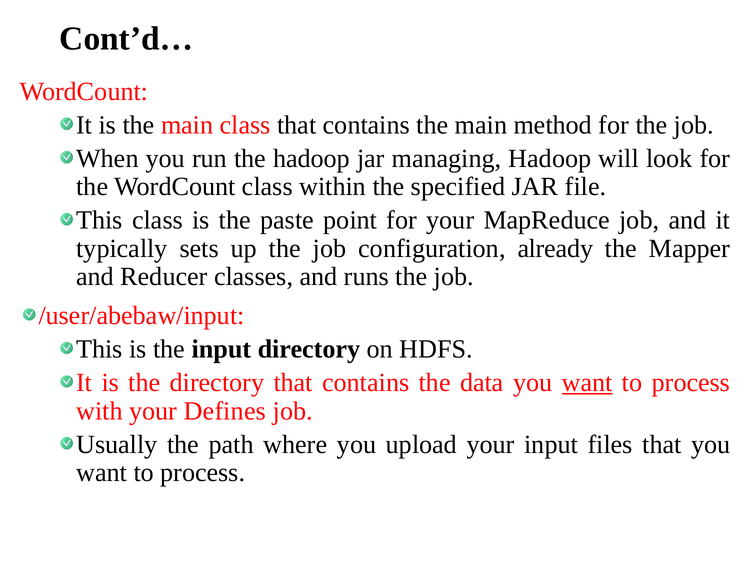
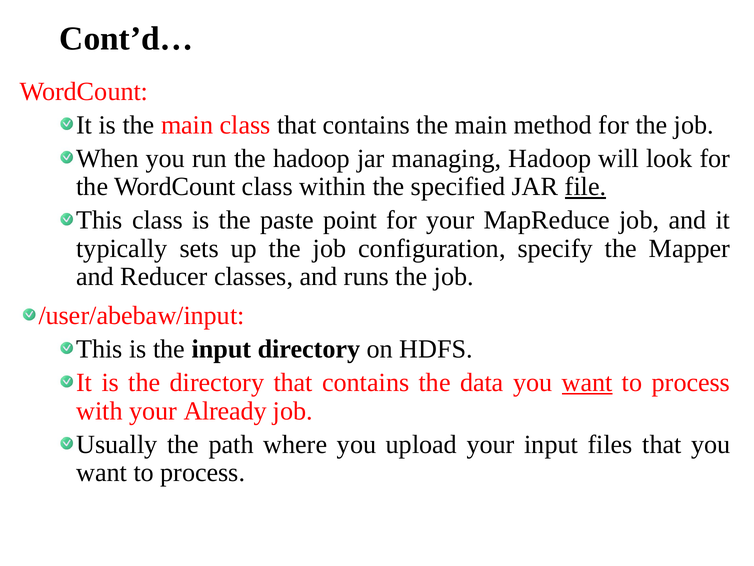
file underline: none -> present (585, 187)
already: already -> specify (555, 248)
Defines: Defines -> Already (225, 411)
